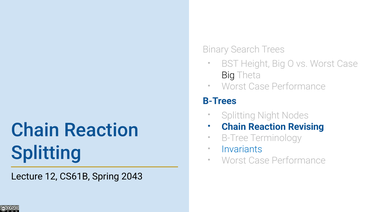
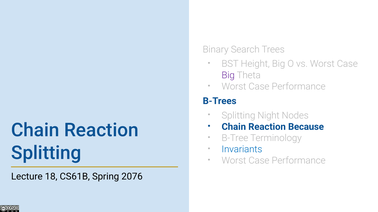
Big colour: black -> purple (228, 75)
Revising: Revising -> Because (306, 127)
12: 12 -> 18 (51, 177)
2043: 2043 -> 2076 (132, 177)
